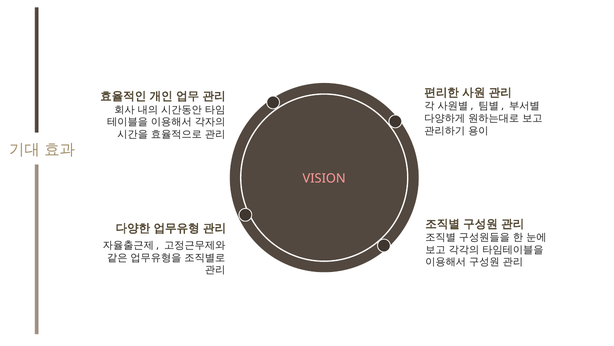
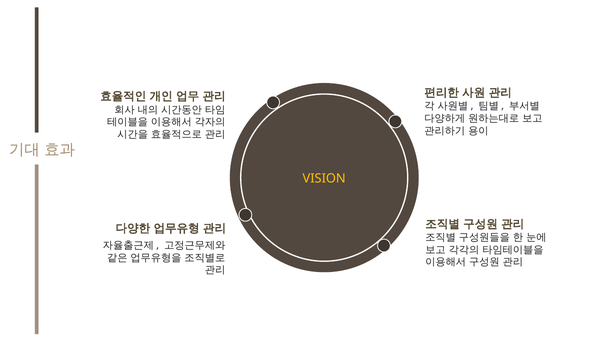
VISION colour: pink -> yellow (324, 178)
